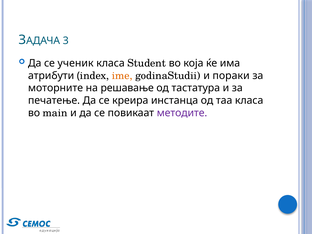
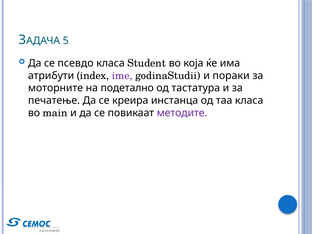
3: 3 -> 5 (66, 41)
ученик: ученик -> псевдо (76, 63)
ime colour: orange -> purple (122, 76)
решавање: решавање -> подетално (127, 88)
